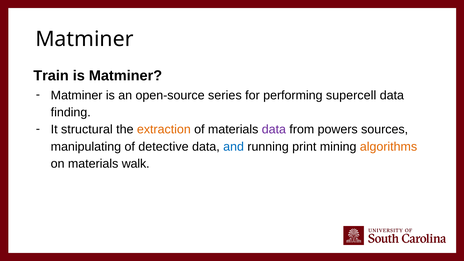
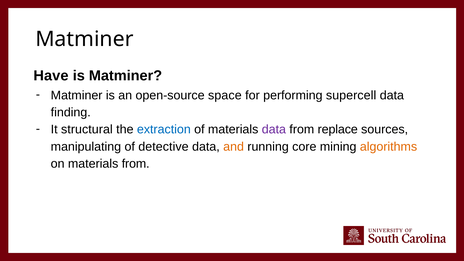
Train: Train -> Have (51, 76)
series: series -> space (225, 95)
extraction colour: orange -> blue (164, 129)
powers: powers -> replace (338, 129)
and colour: blue -> orange (234, 147)
print: print -> core (304, 147)
materials walk: walk -> from (136, 164)
